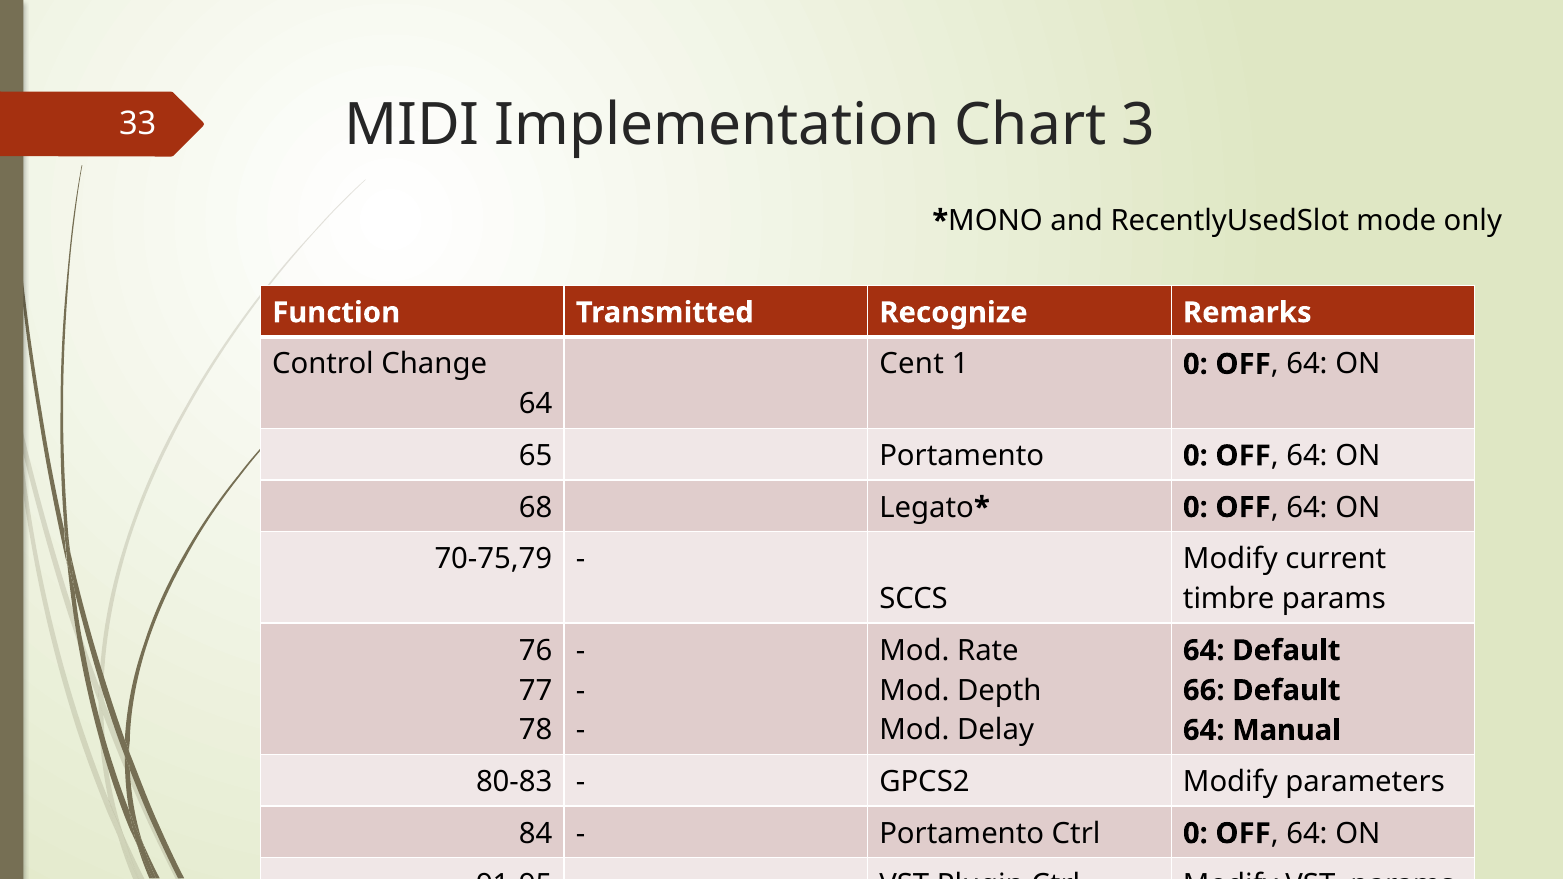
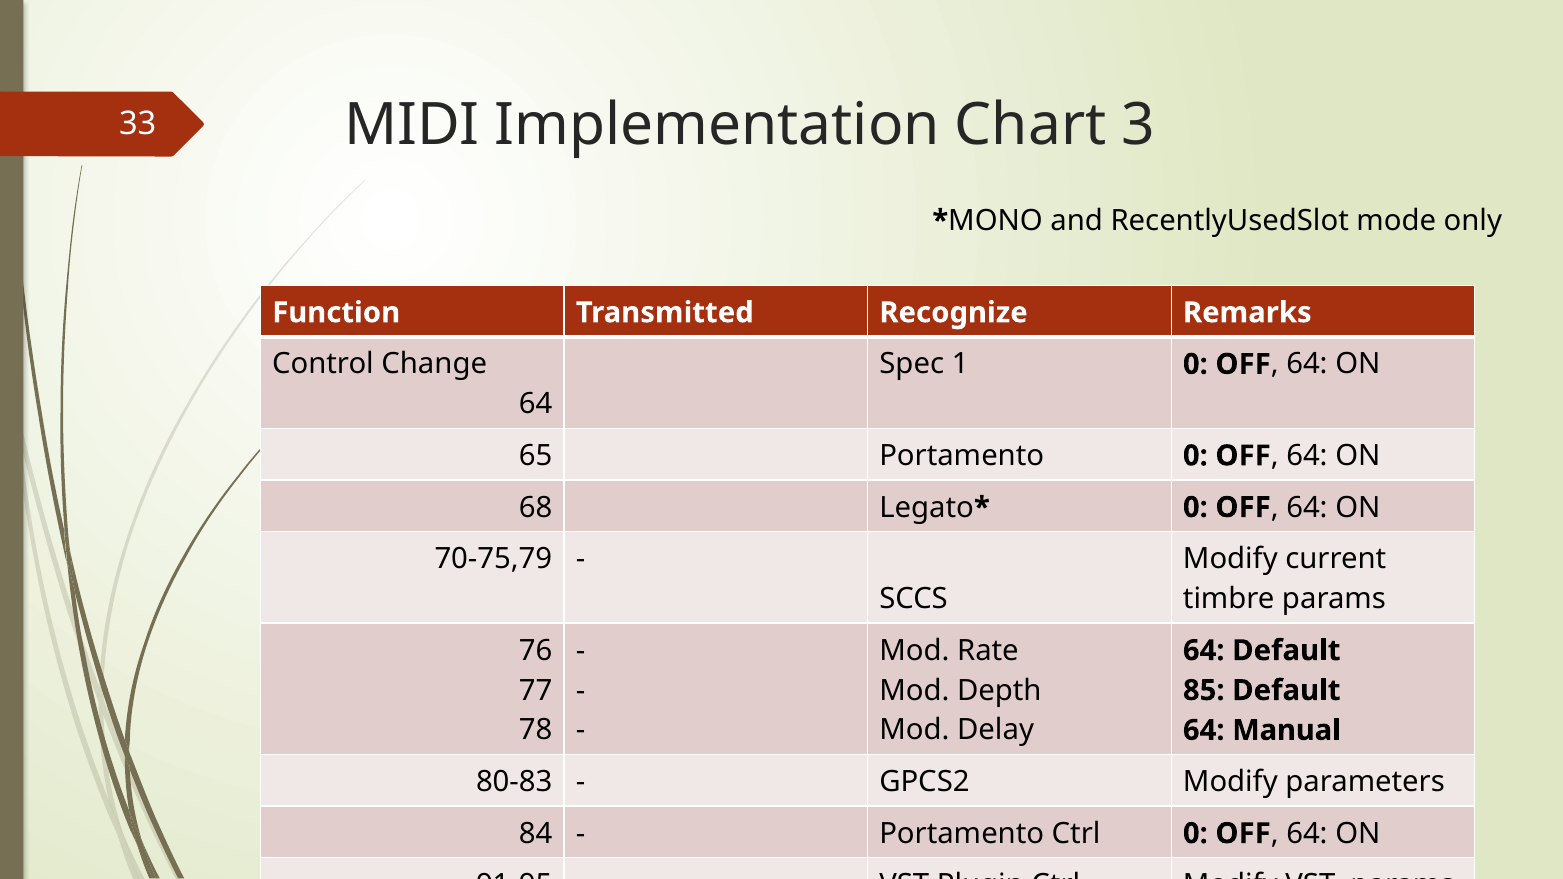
Cent: Cent -> Spec (912, 364)
66: 66 -> 85 (1204, 691)
